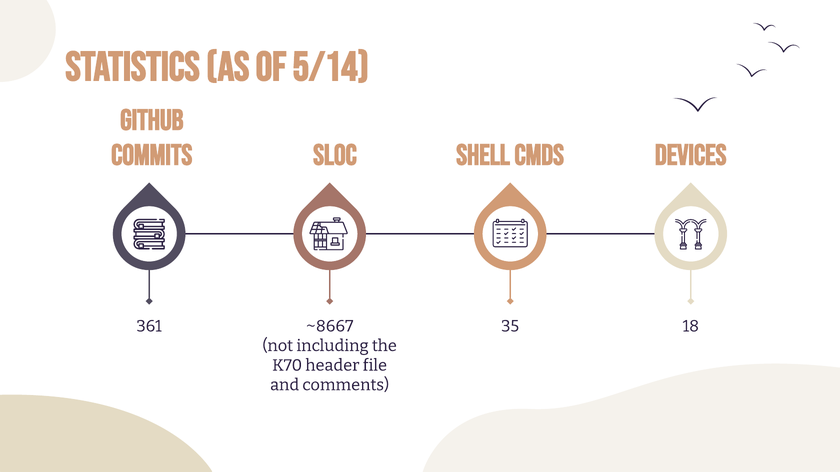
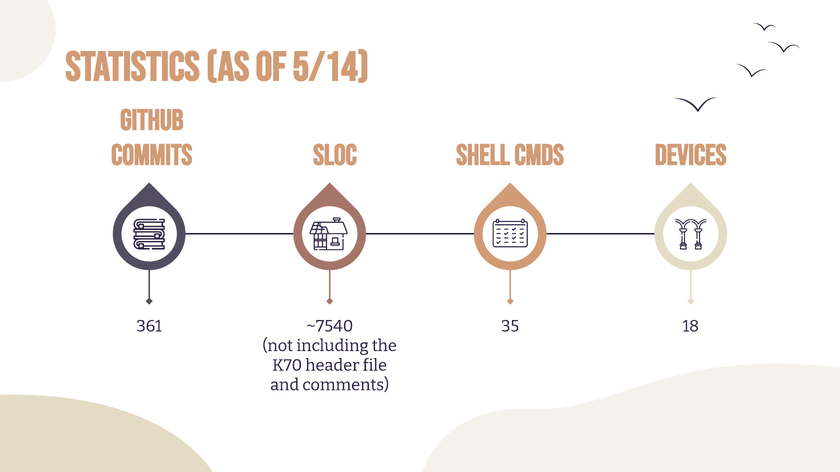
~8667: ~8667 -> ~7540 (330, 326)
